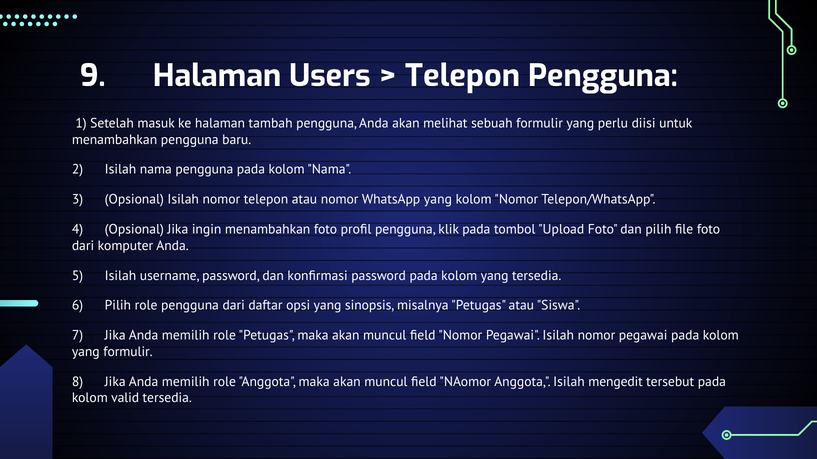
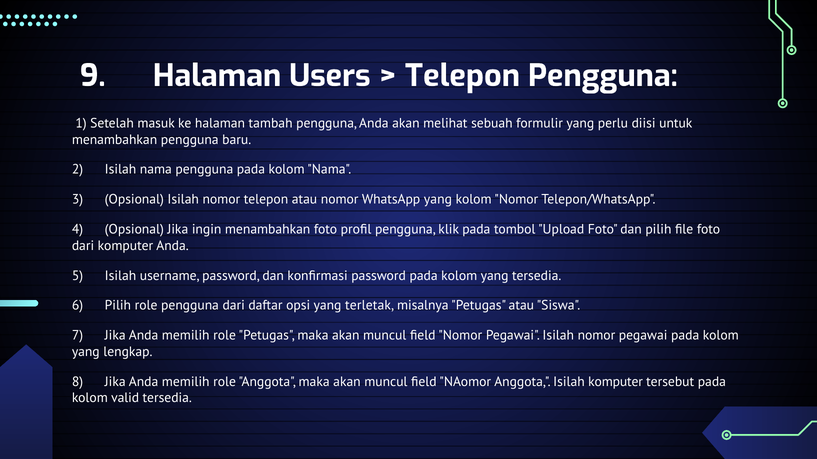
sinopsis: sinopsis -> terletak (370, 306)
yang formulir: formulir -> lengkap (128, 352)
Isilah mengedit: mengedit -> komputer (616, 382)
